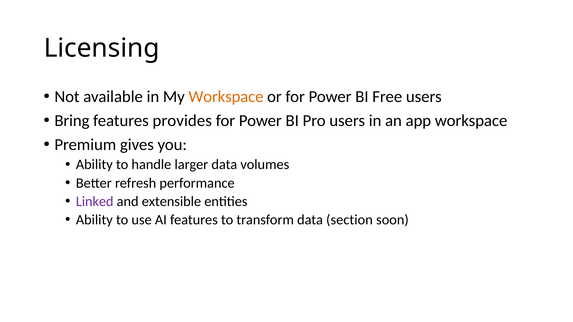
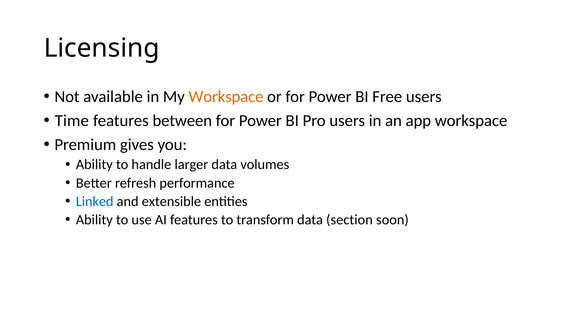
Bring: Bring -> Time (72, 121)
provides: provides -> between (182, 121)
Linked colour: purple -> blue (95, 202)
